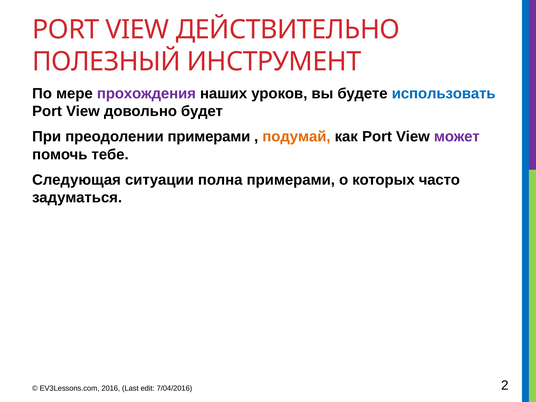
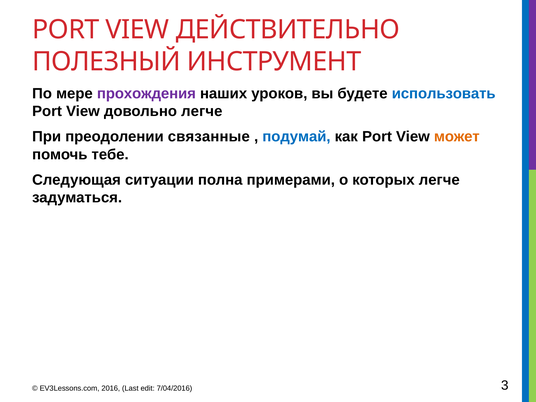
довольно будет: будет -> легче (202, 111)
преодолении примерами: примерами -> связанные (209, 137)
подумай colour: orange -> blue (296, 137)
может colour: purple -> orange (457, 137)
которых часто: часто -> легче (439, 180)
2: 2 -> 3 (505, 385)
